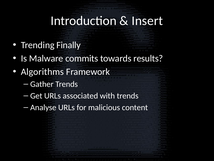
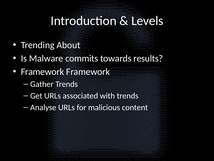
Insert: Insert -> Levels (147, 21)
Finally: Finally -> About (69, 45)
Algorithms: Algorithms -> Framework (42, 72)
